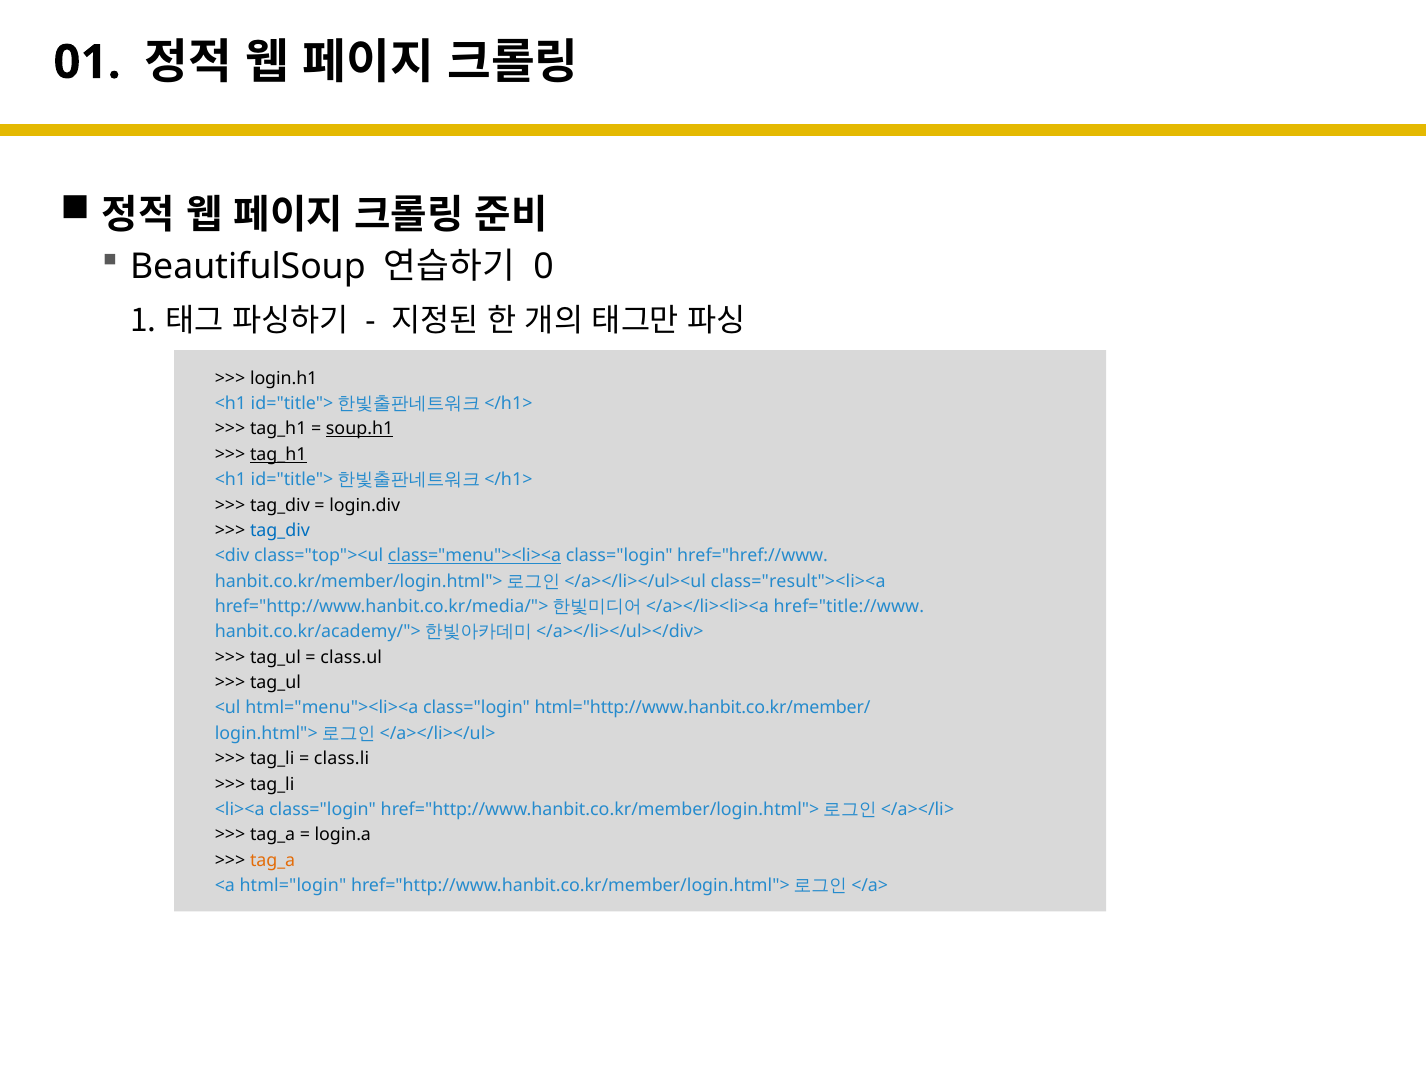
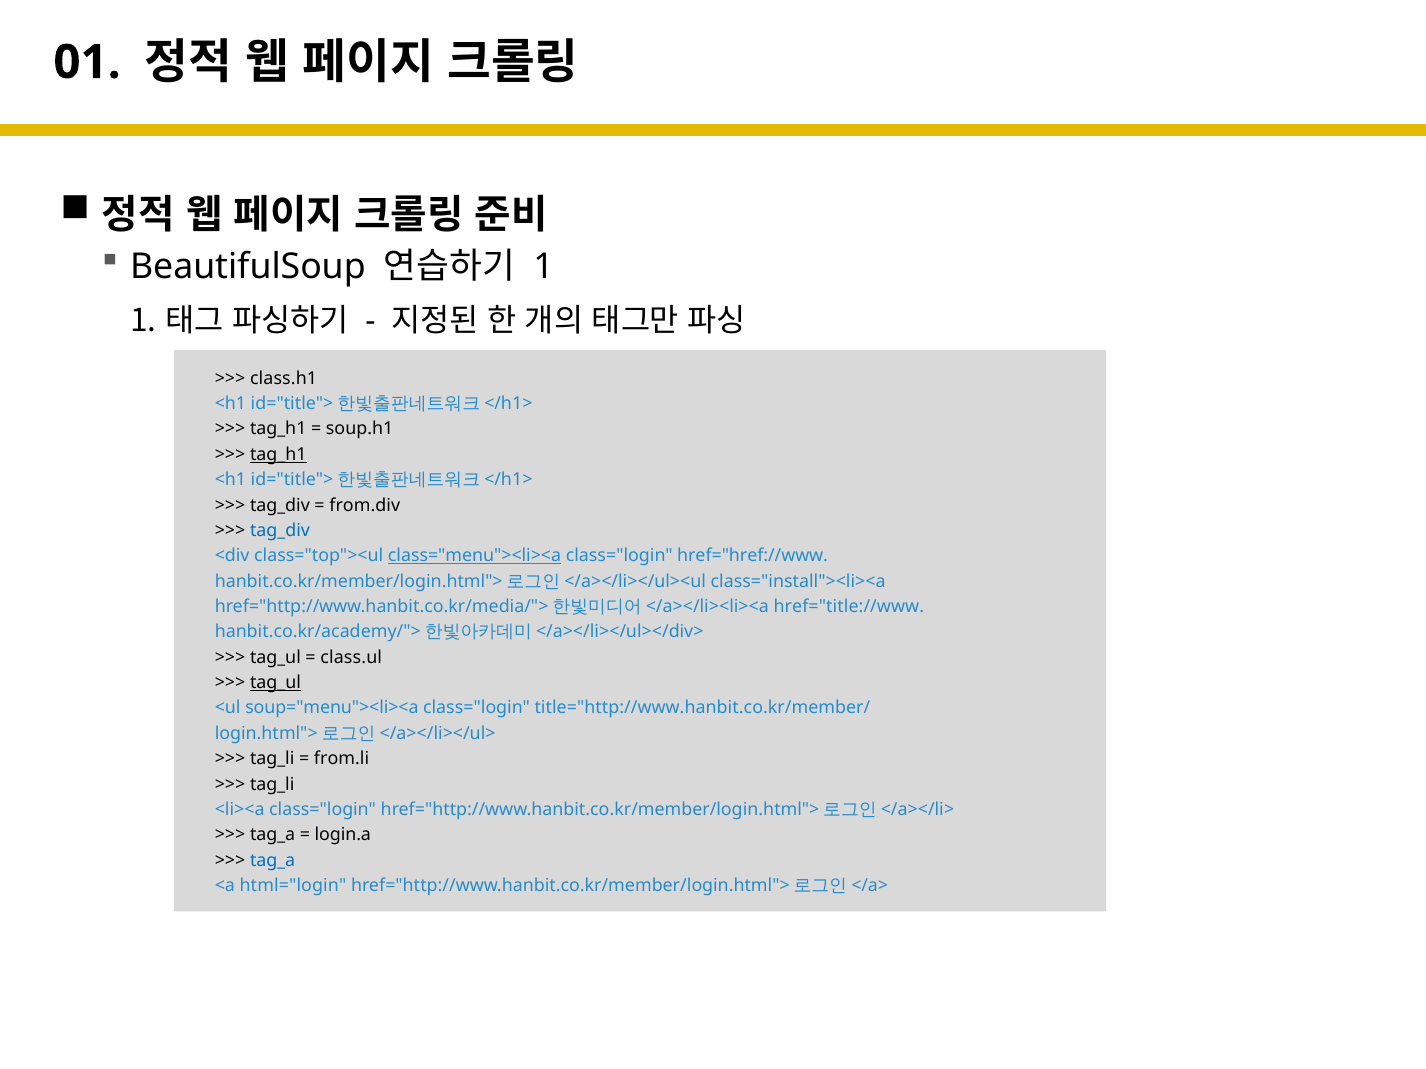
0: 0 -> 1 (544, 267)
login.h1: login.h1 -> class.h1 (284, 379)
soup.h1 underline: present -> none (360, 429)
login.div: login.div -> from.div (365, 505)
class="result"><li><a: class="result"><li><a -> class="install"><li><a (798, 582)
tag_ul underline: none -> present (275, 683)
html="menu"><li><a: html="menu"><li><a -> soup="menu"><li><a (332, 708)
html="http://www.hanbit.co.kr/member/: html="http://www.hanbit.co.kr/member/ -> title="http://www.hanbit.co.kr/member/ (702, 708)
class.li: class.li -> from.li (342, 759)
tag_a colour: orange -> blue (273, 861)
